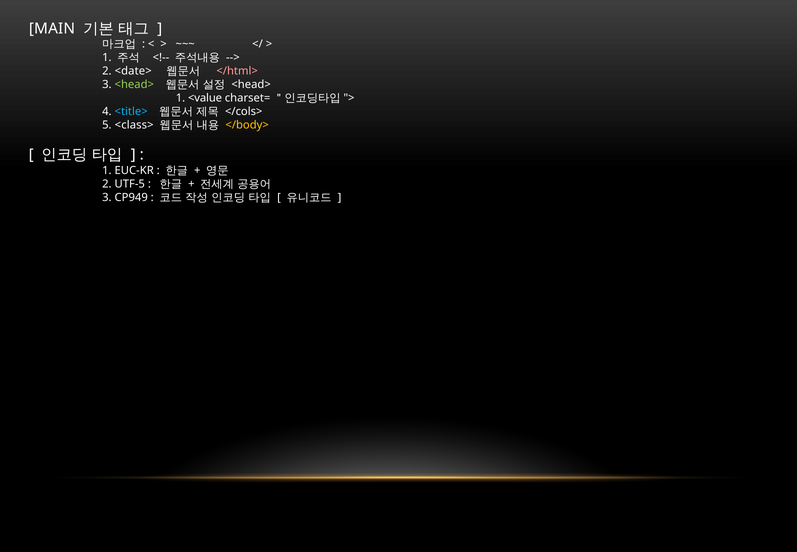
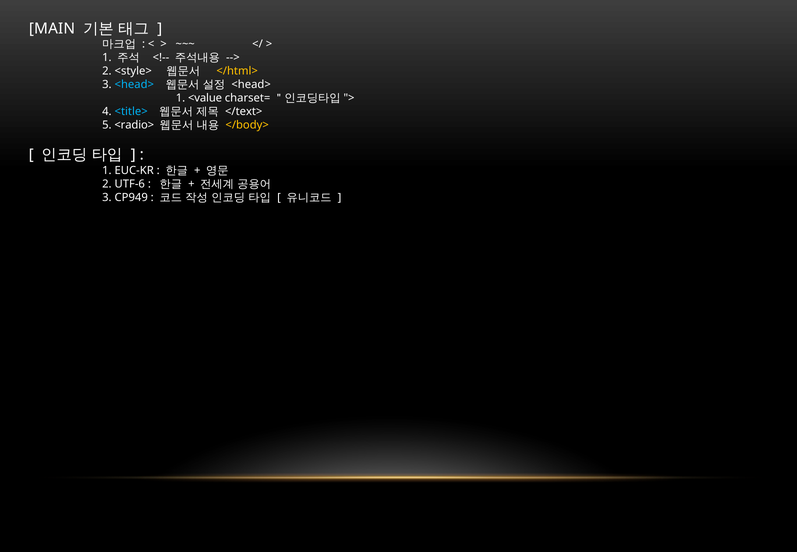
<date>: <date> -> <style> (133, 71)
</html> colour: pink -> yellow (237, 71)
<head> colour: light green -> light blue (134, 85)
</cols>: </cols> -> </text> (244, 112)
<class>: <class> -> <radio> (134, 125)
UTF-5: UTF-5 -> UTF-6 (130, 184)
